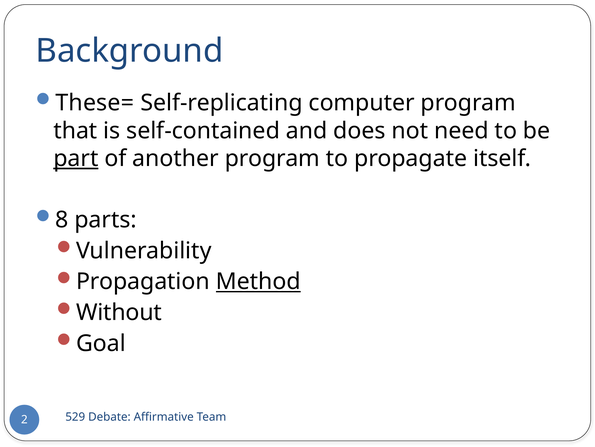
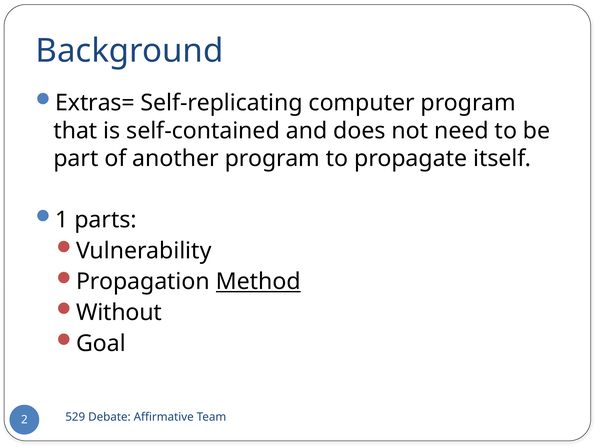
These=: These= -> Extras= (95, 103)
part underline: present -> none (76, 158)
8: 8 -> 1 (62, 219)
